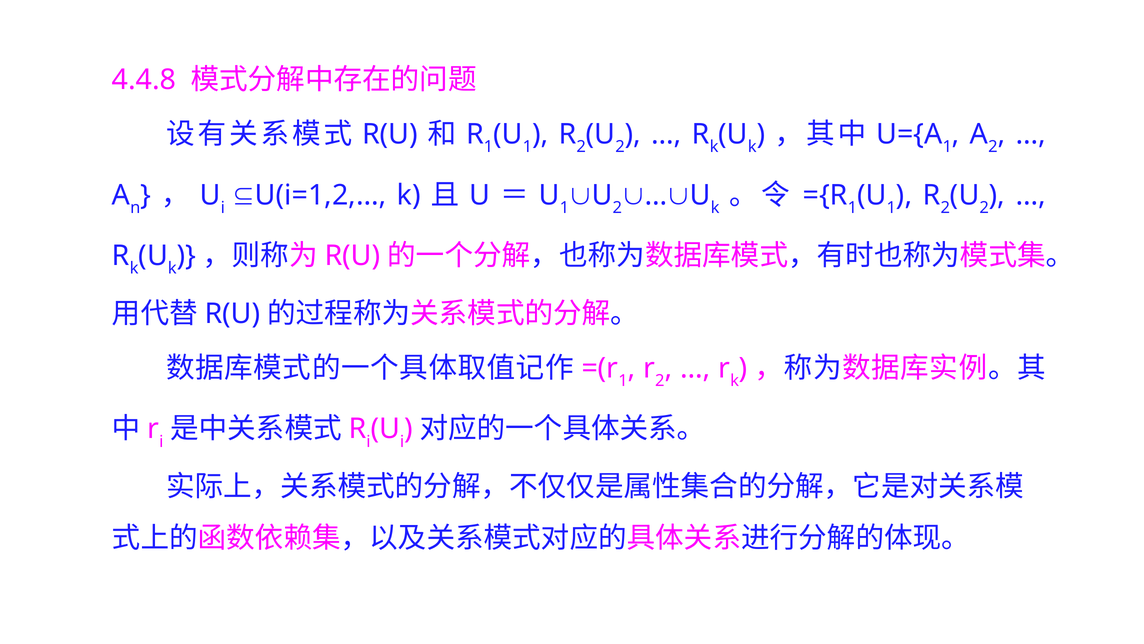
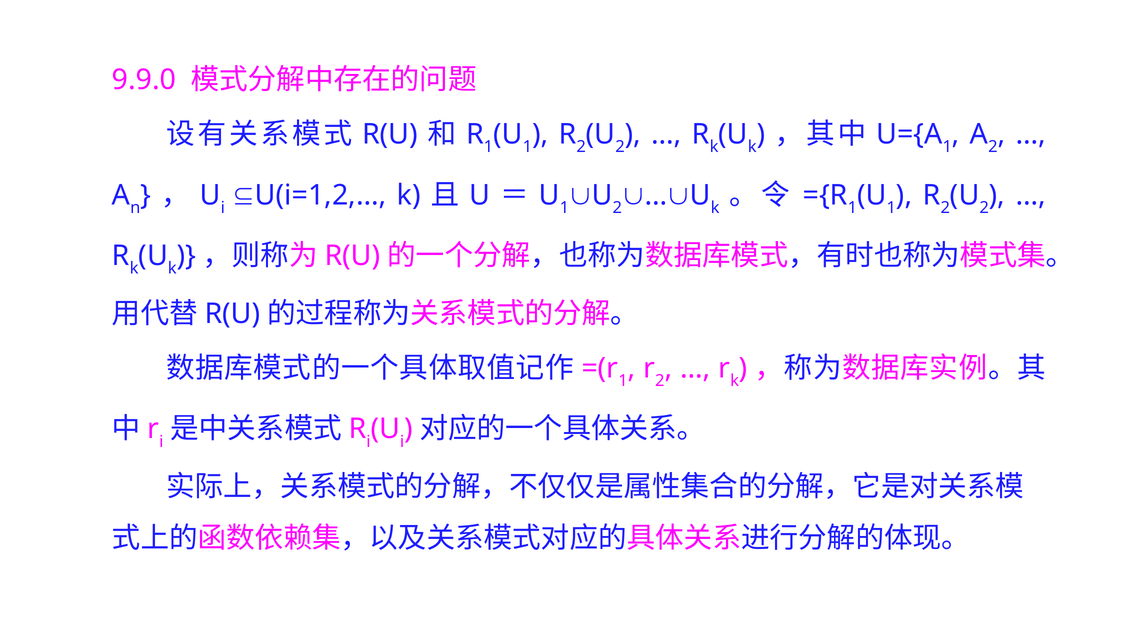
4.4.8: 4.4.8 -> 9.9.0 (144, 80)
